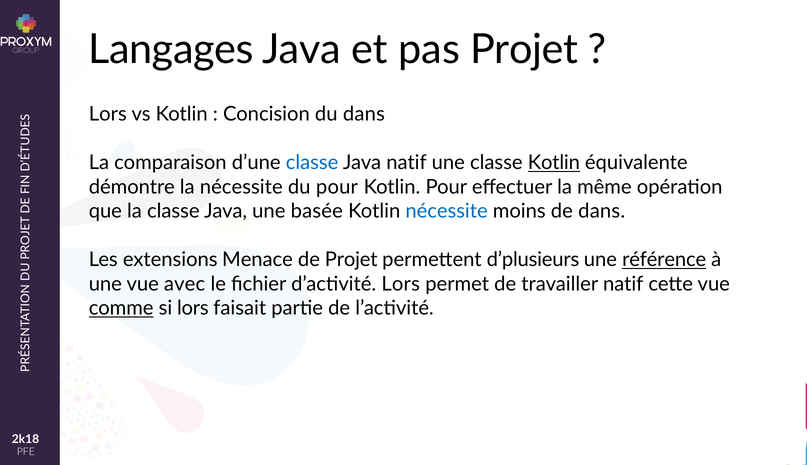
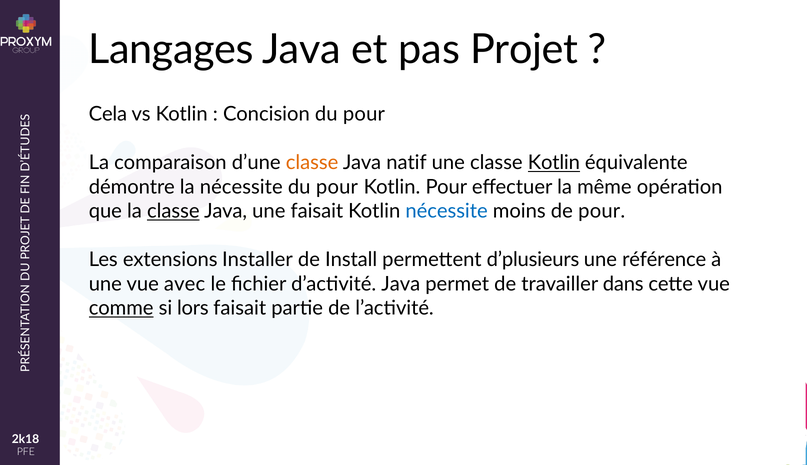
Lors: Lors -> Cela (108, 114)
Concision du dans: dans -> pour (364, 114)
classe colour: blue -> orange (312, 163)
classe underline: none -> present (173, 211)
une basée: basée -> faisait (317, 211)
de dans: dans -> pour (602, 211)
Menace: Menace -> Installer (257, 260)
de Projet: Projet -> Install (351, 260)
référence underline: present -> none (664, 260)
d’activité Lors: Lors -> Java (401, 284)
travailler natif: natif -> dans (623, 284)
